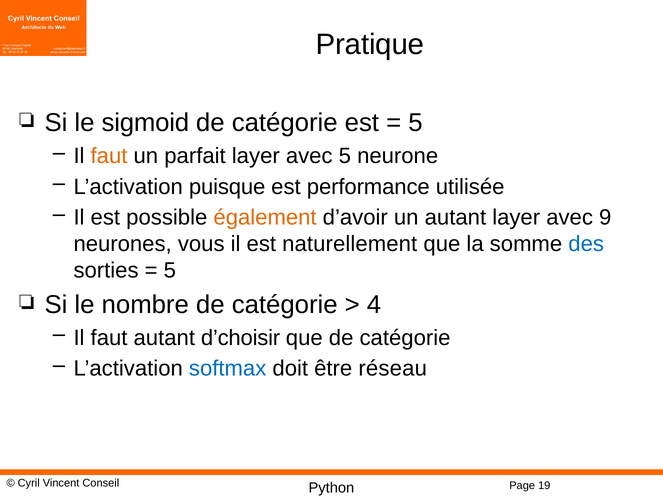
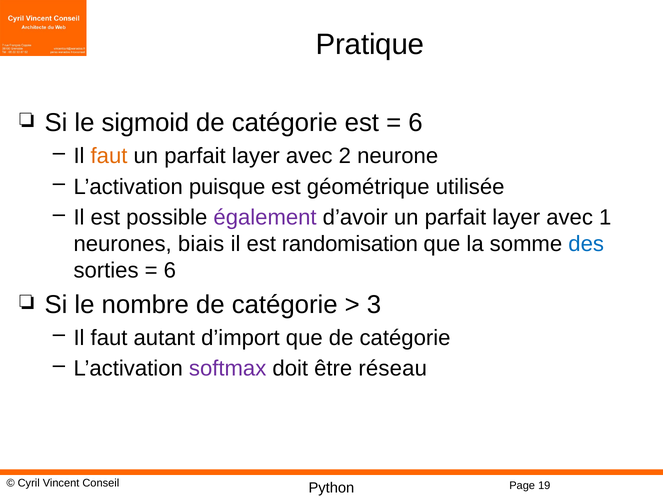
5: 5 -> 6 (415, 123)
avec 5: 5 -> 2 (345, 156)
performance: performance -> géométrique (368, 187)
également colour: orange -> purple (265, 218)
d’avoir un autant: autant -> parfait (455, 218)
9: 9 -> 1 (605, 218)
vous: vous -> biais (201, 244)
naturellement: naturellement -> randomisation (350, 244)
5: 5 -> 6 (170, 271)
4: 4 -> 3 (374, 305)
d’choisir: d’choisir -> d’import (240, 338)
softmax colour: blue -> purple (228, 369)
